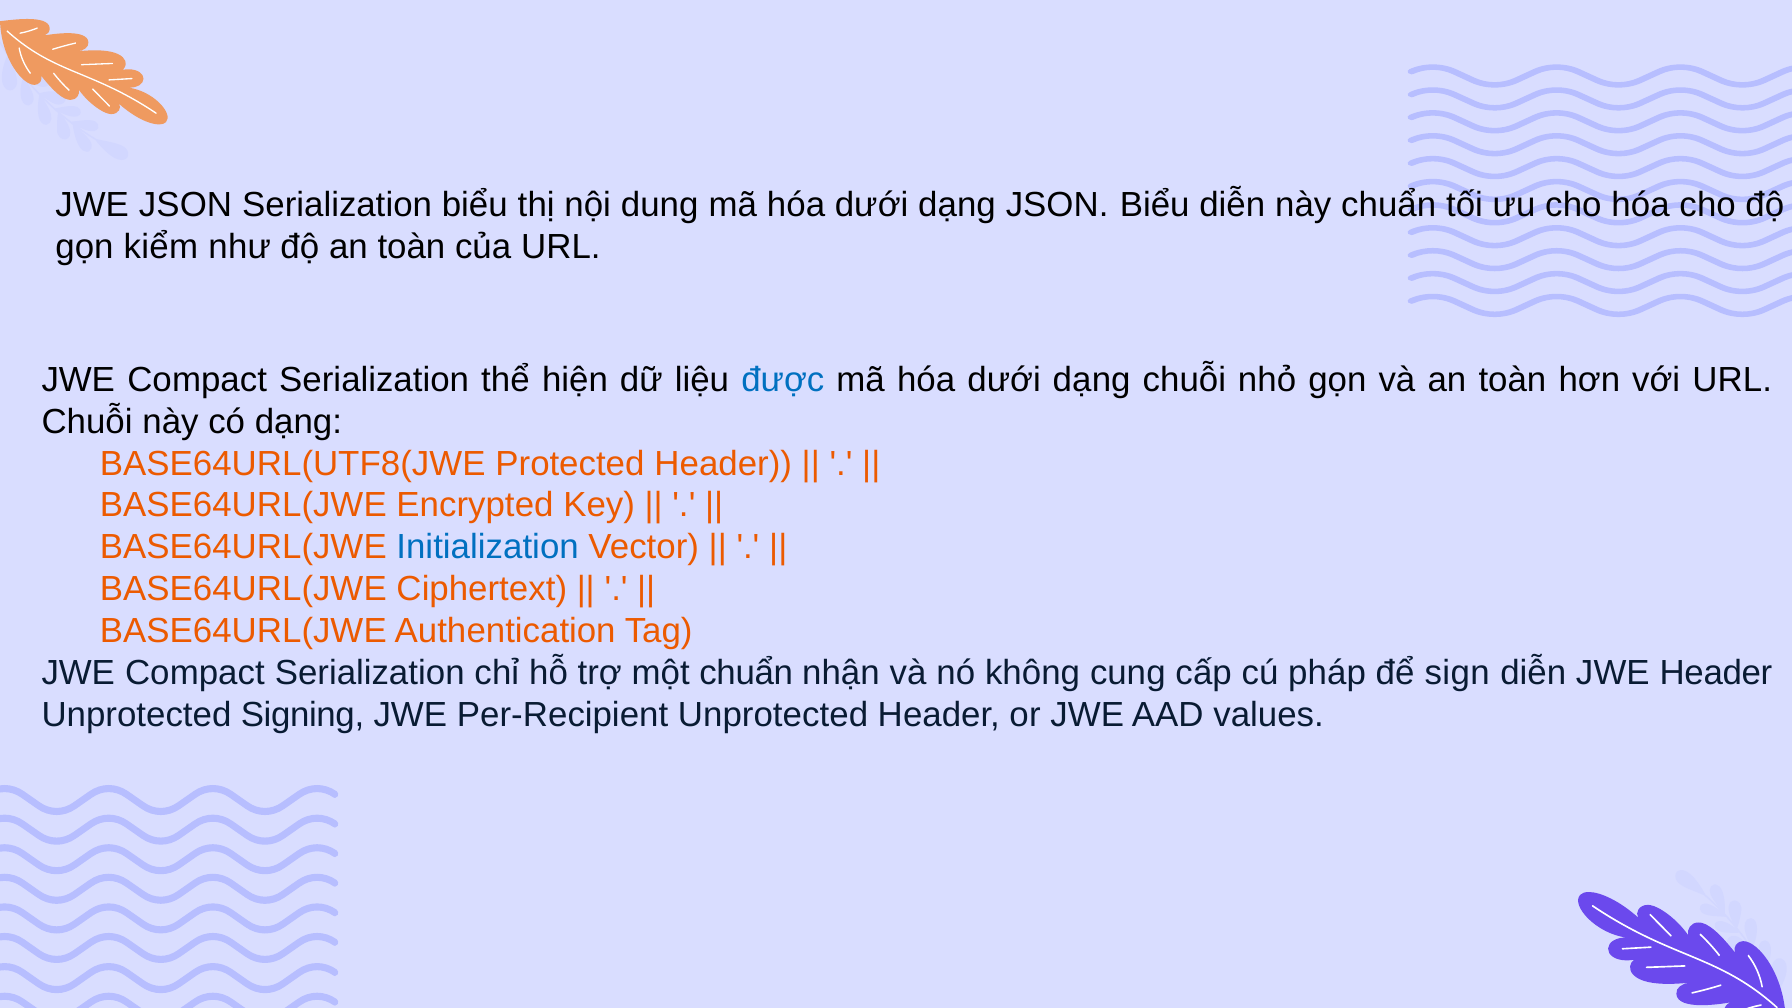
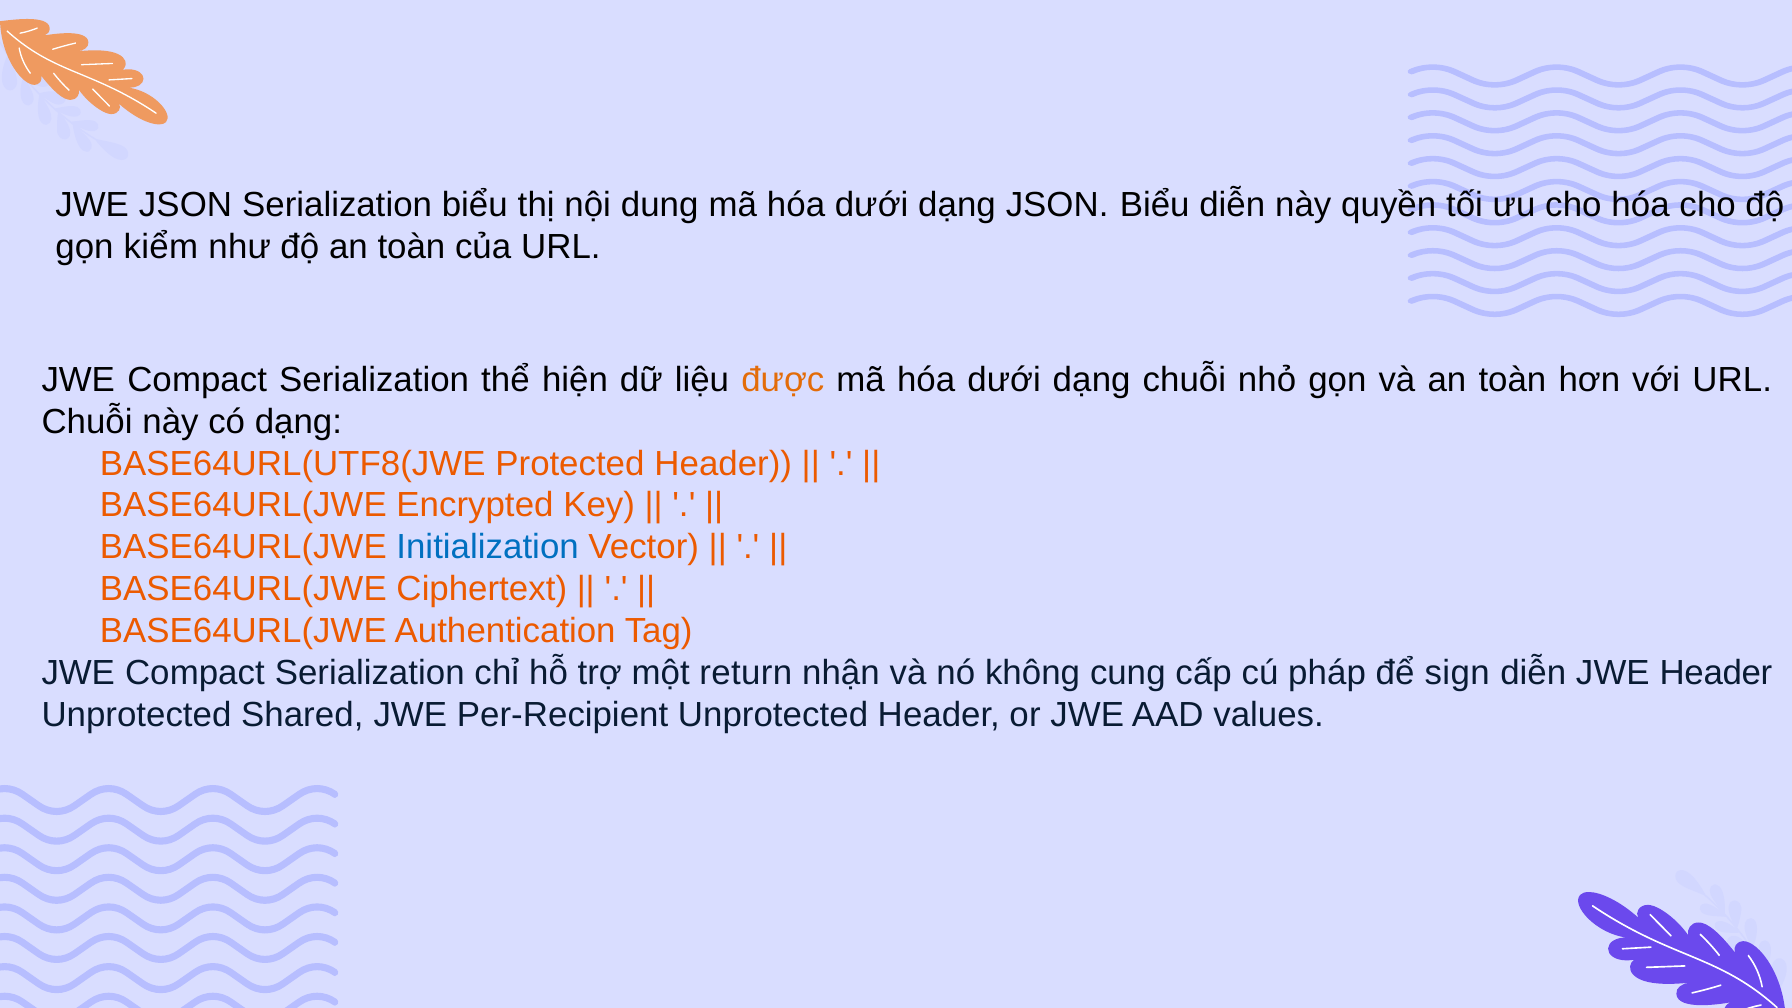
này chuẩn: chuẩn -> quyền (1389, 205)
được colour: blue -> orange (783, 380)
một chuẩn: chuẩn -> return (746, 673)
Signing: Signing -> Shared (302, 715)
